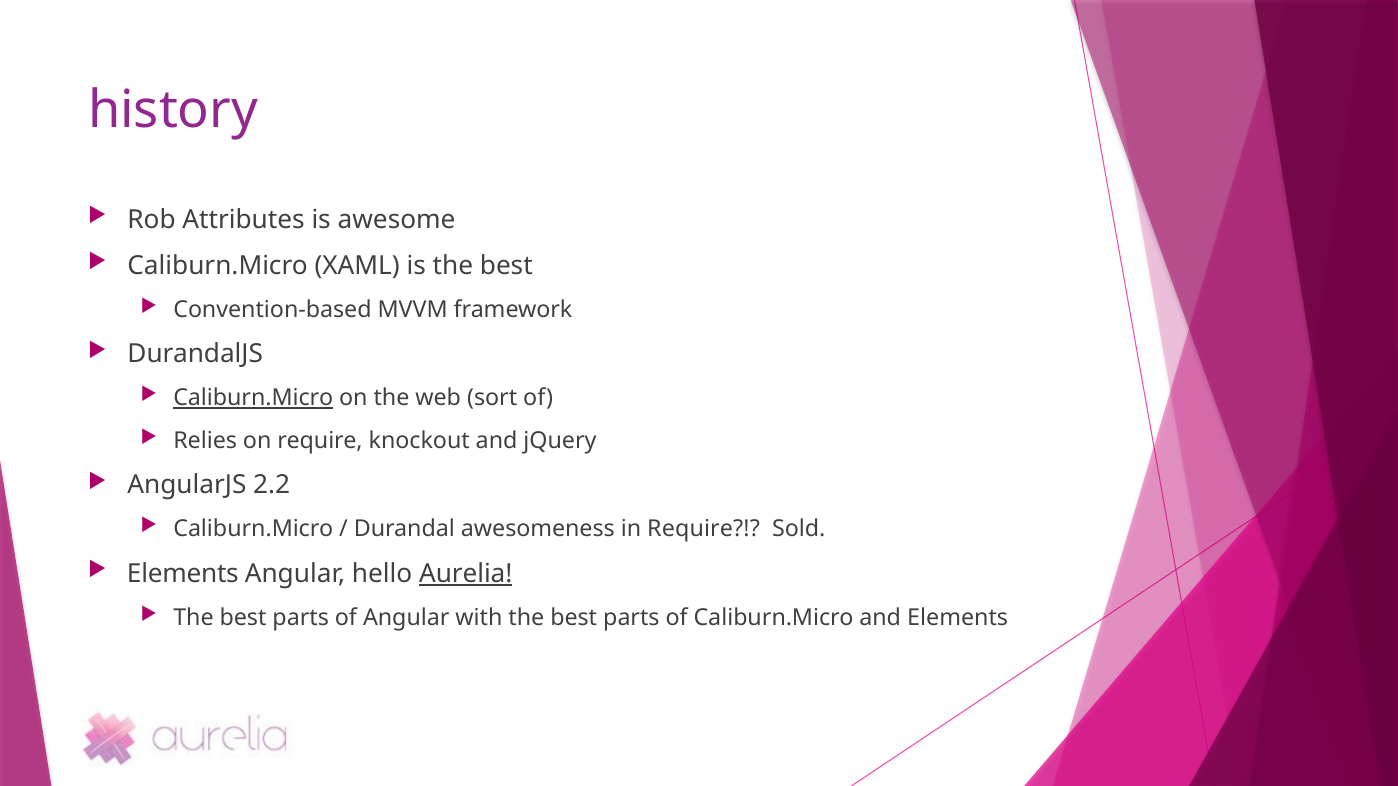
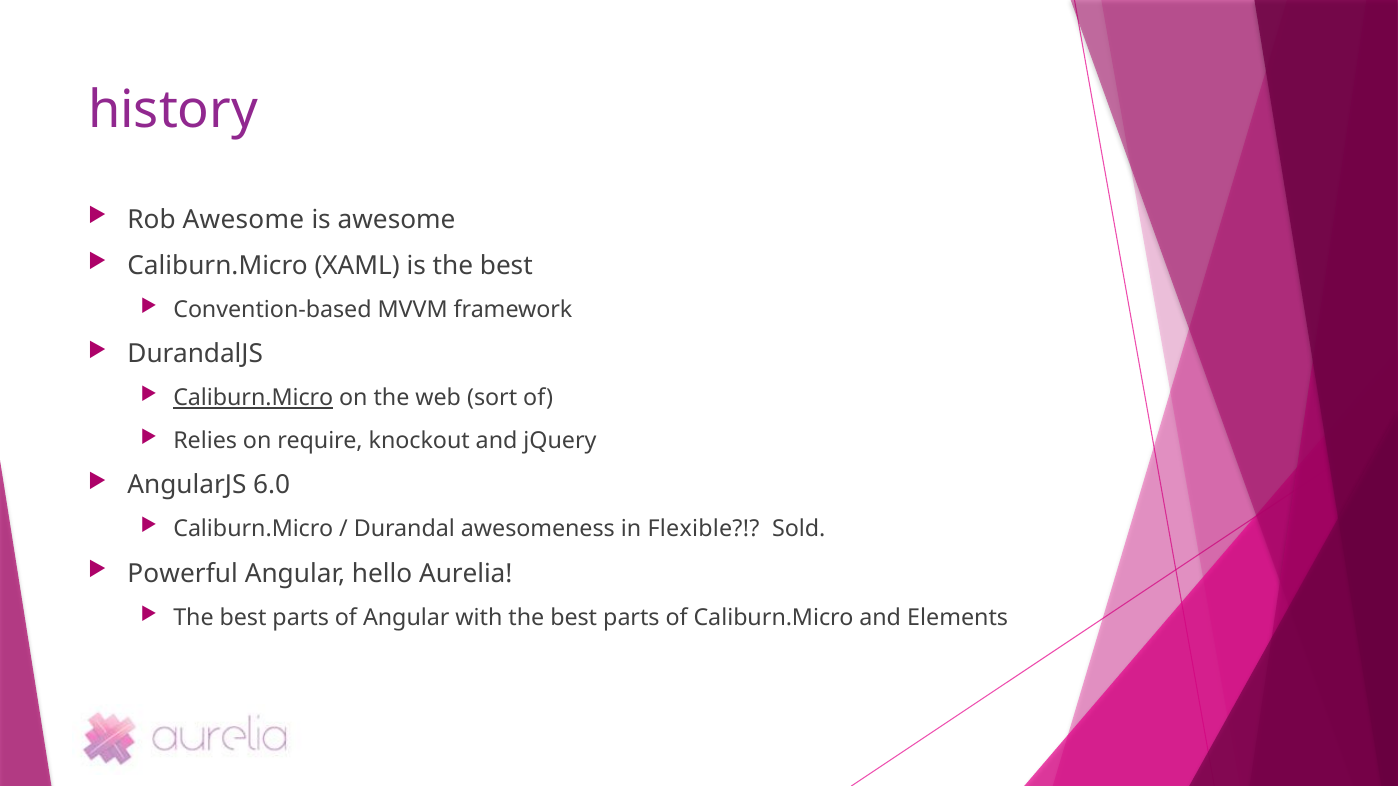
Rob Attributes: Attributes -> Awesome (243, 220)
2.2: 2.2 -> 6.0 (272, 485)
in Require: Require -> Flexible (703, 529)
Elements: Elements -> Powerful (183, 574)
Aurelia underline: present -> none (466, 574)
